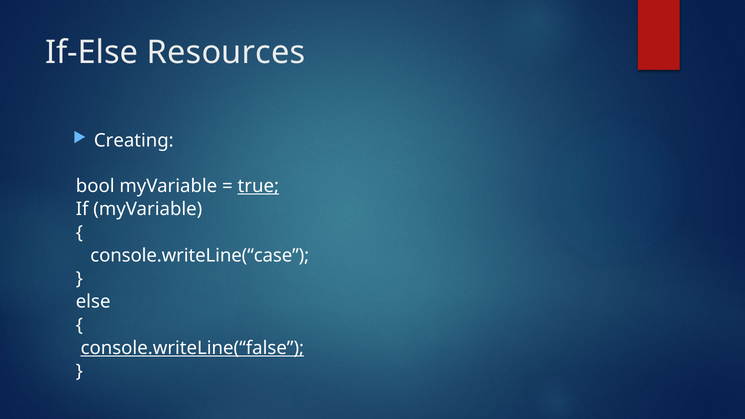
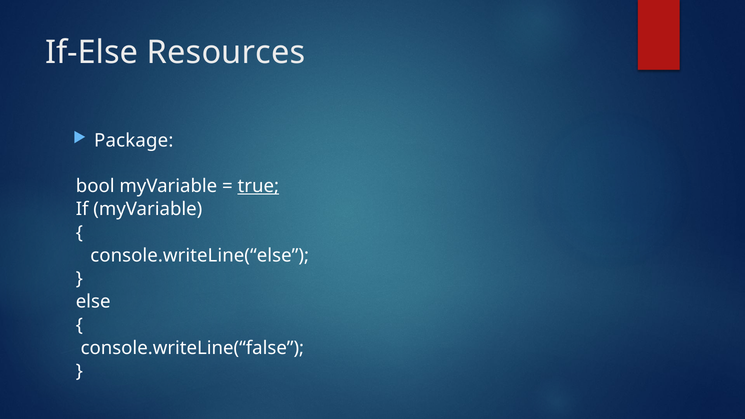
Creating: Creating -> Package (134, 141)
console.writeLine(“case: console.writeLine(“case -> console.writeLine(“else (200, 256)
console.writeLine(“false underline: present -> none (192, 348)
